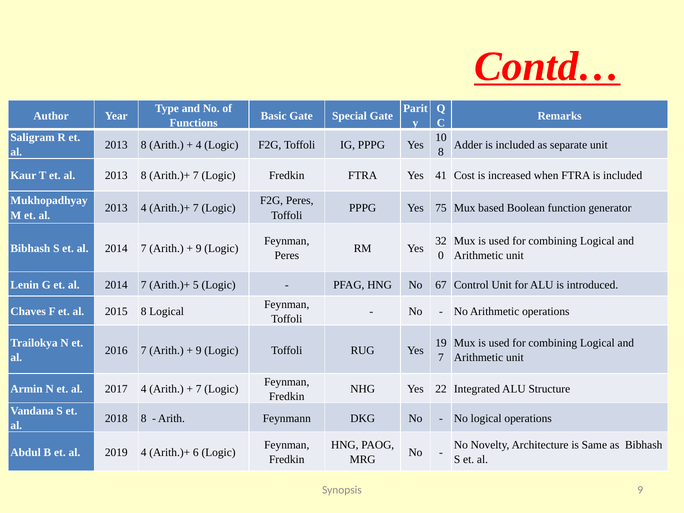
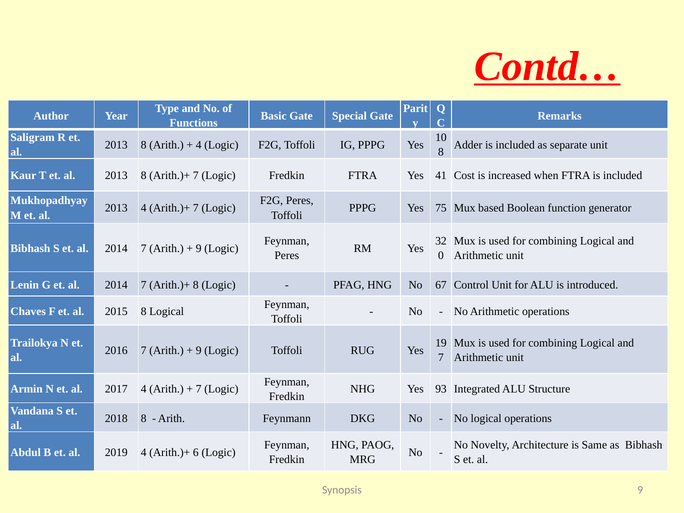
Arith.)+ 5: 5 -> 8 (196, 285)
22: 22 -> 93 (441, 389)
